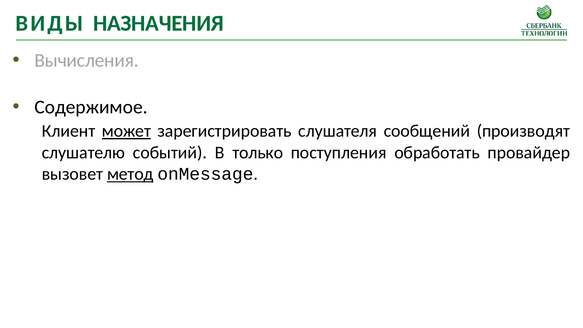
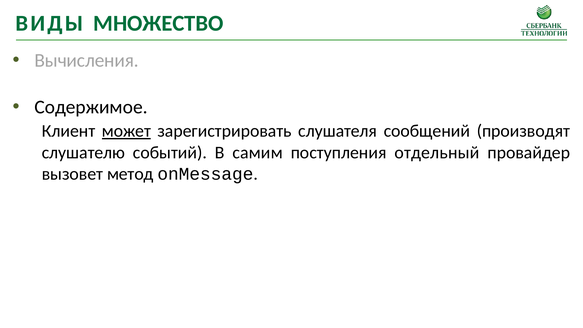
НАЗНАЧЕНИЯ: НАЗНАЧЕНИЯ -> МНОЖЕСТВО (158, 23)
только: только -> самим (258, 153)
обработать: обработать -> отдельный (437, 153)
метод underline: present -> none (130, 174)
